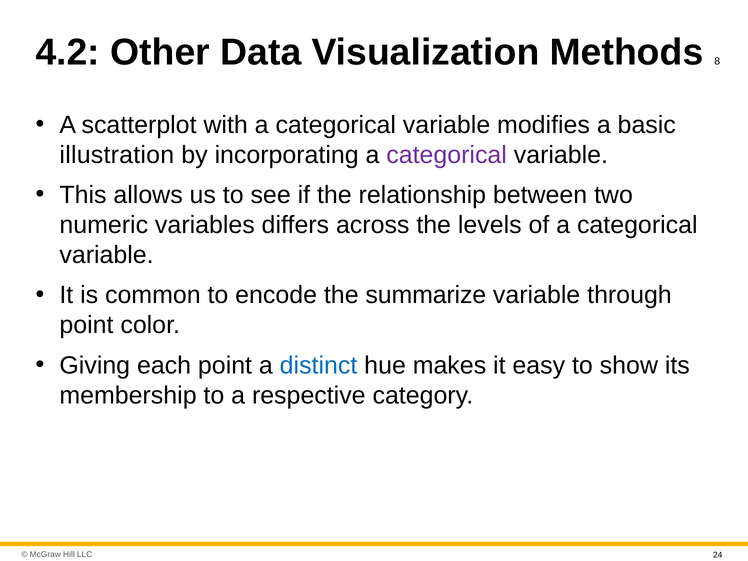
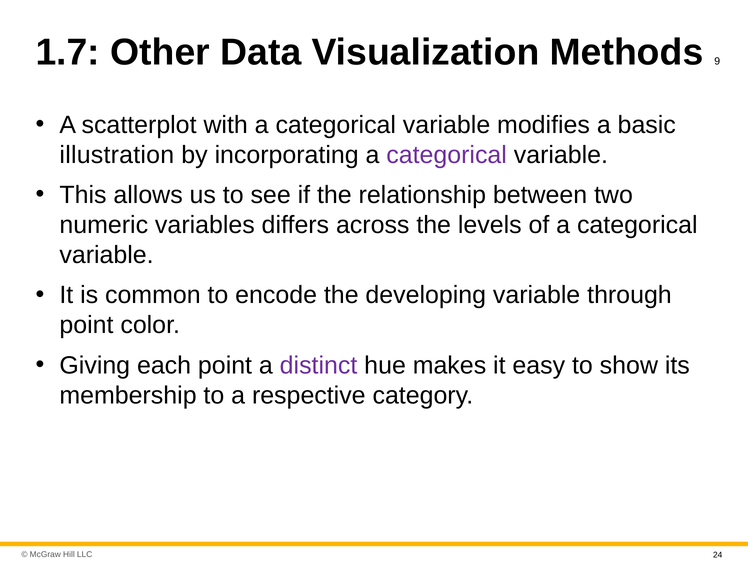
4.2: 4.2 -> 1.7 (68, 52)
8: 8 -> 9 (717, 61)
summarize: summarize -> developing (426, 295)
distinct colour: blue -> purple (319, 366)
